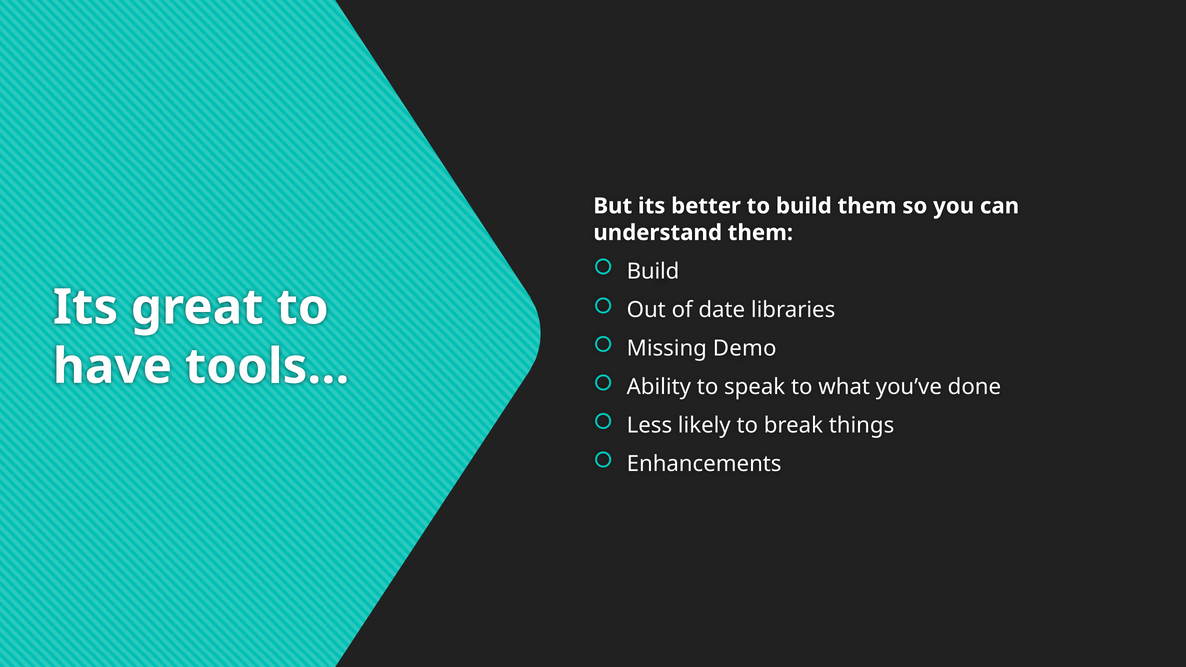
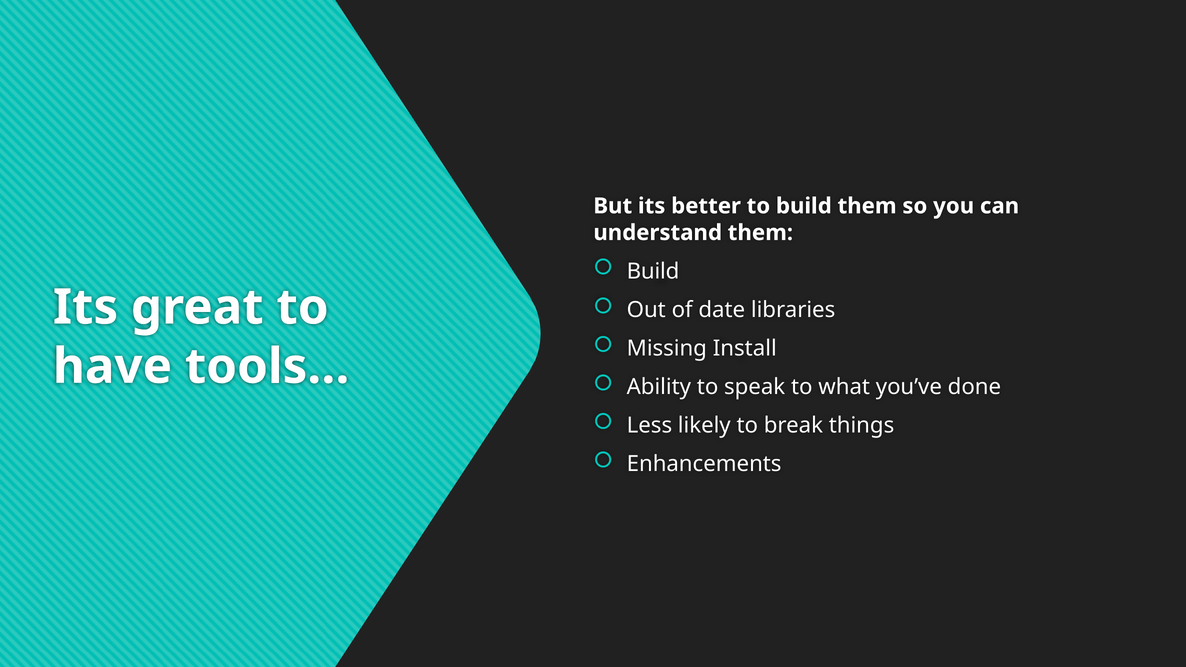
Demo: Demo -> Install (745, 348)
